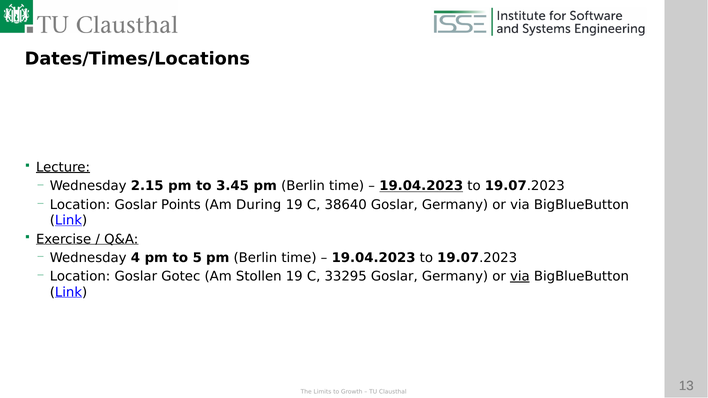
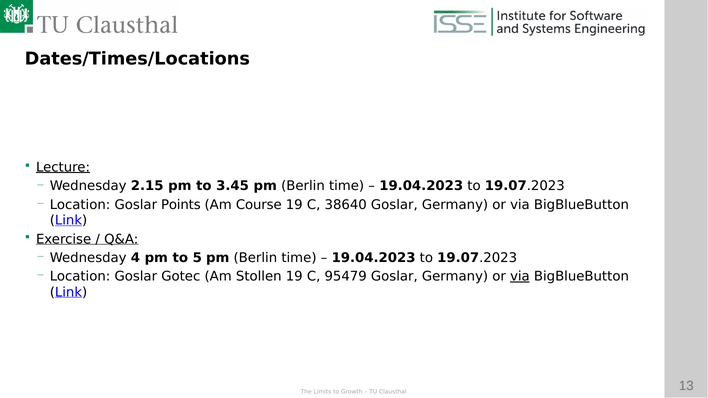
19.04.2023 underline: present -> none (421, 186)
During: During -> Course (259, 205)
33295: 33295 -> 95479 (346, 276)
